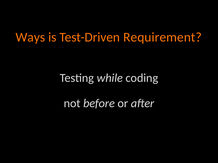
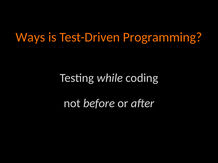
Requirement: Requirement -> Programming (163, 37)
